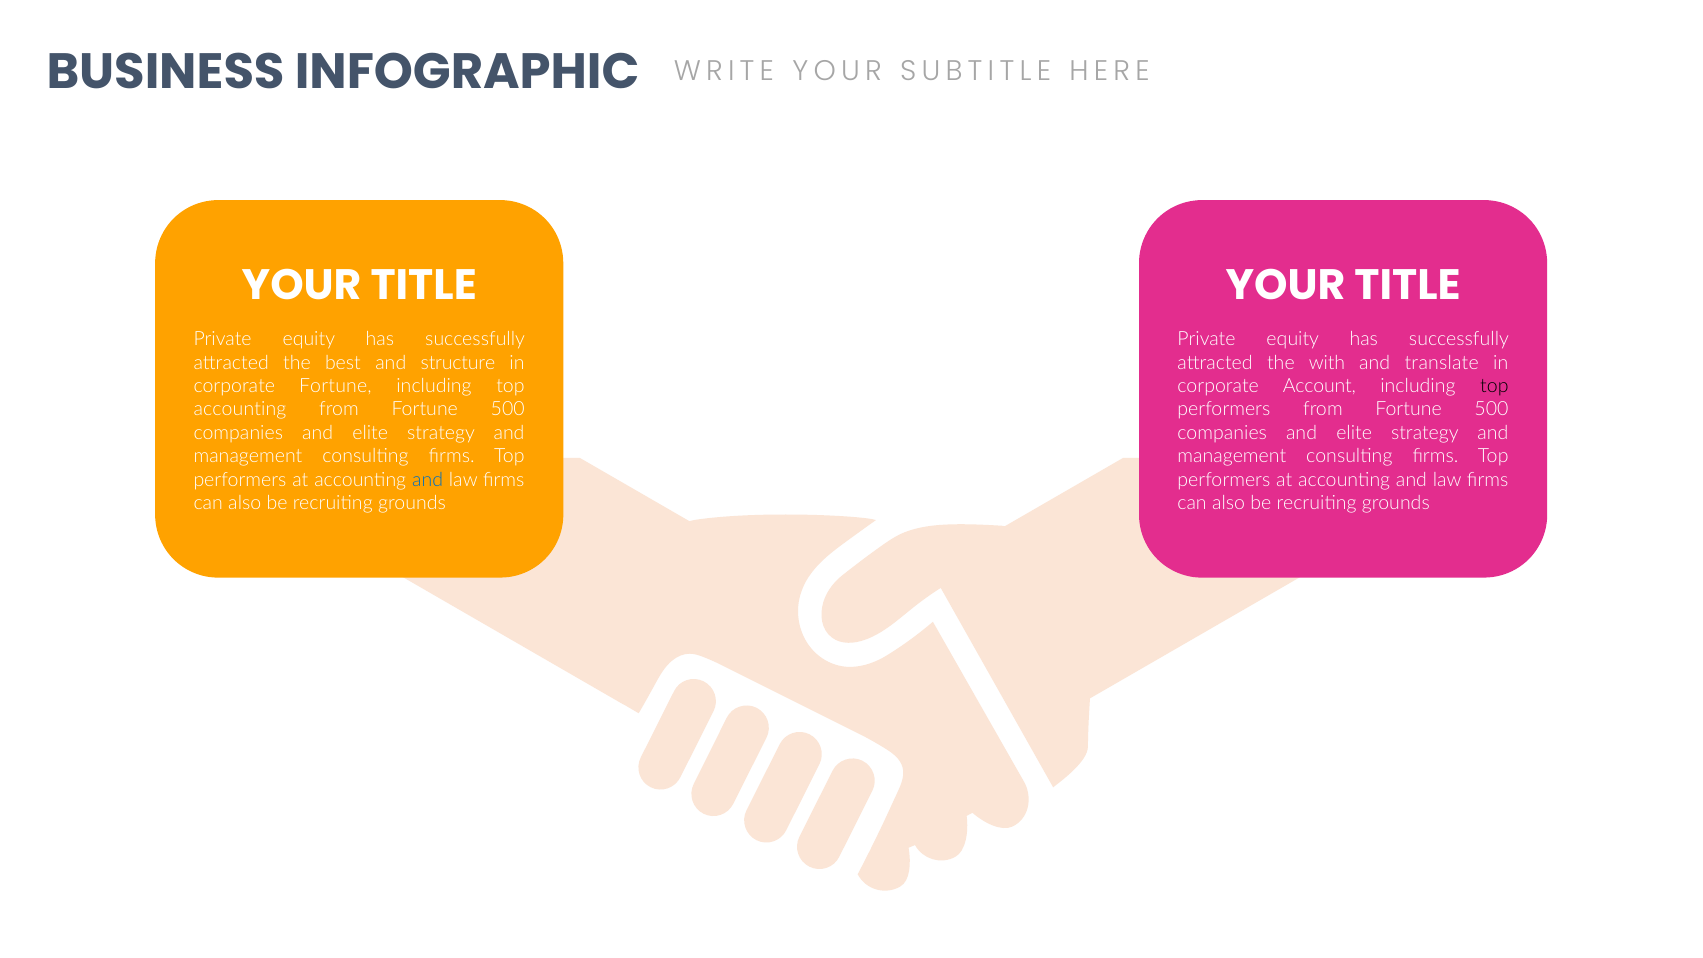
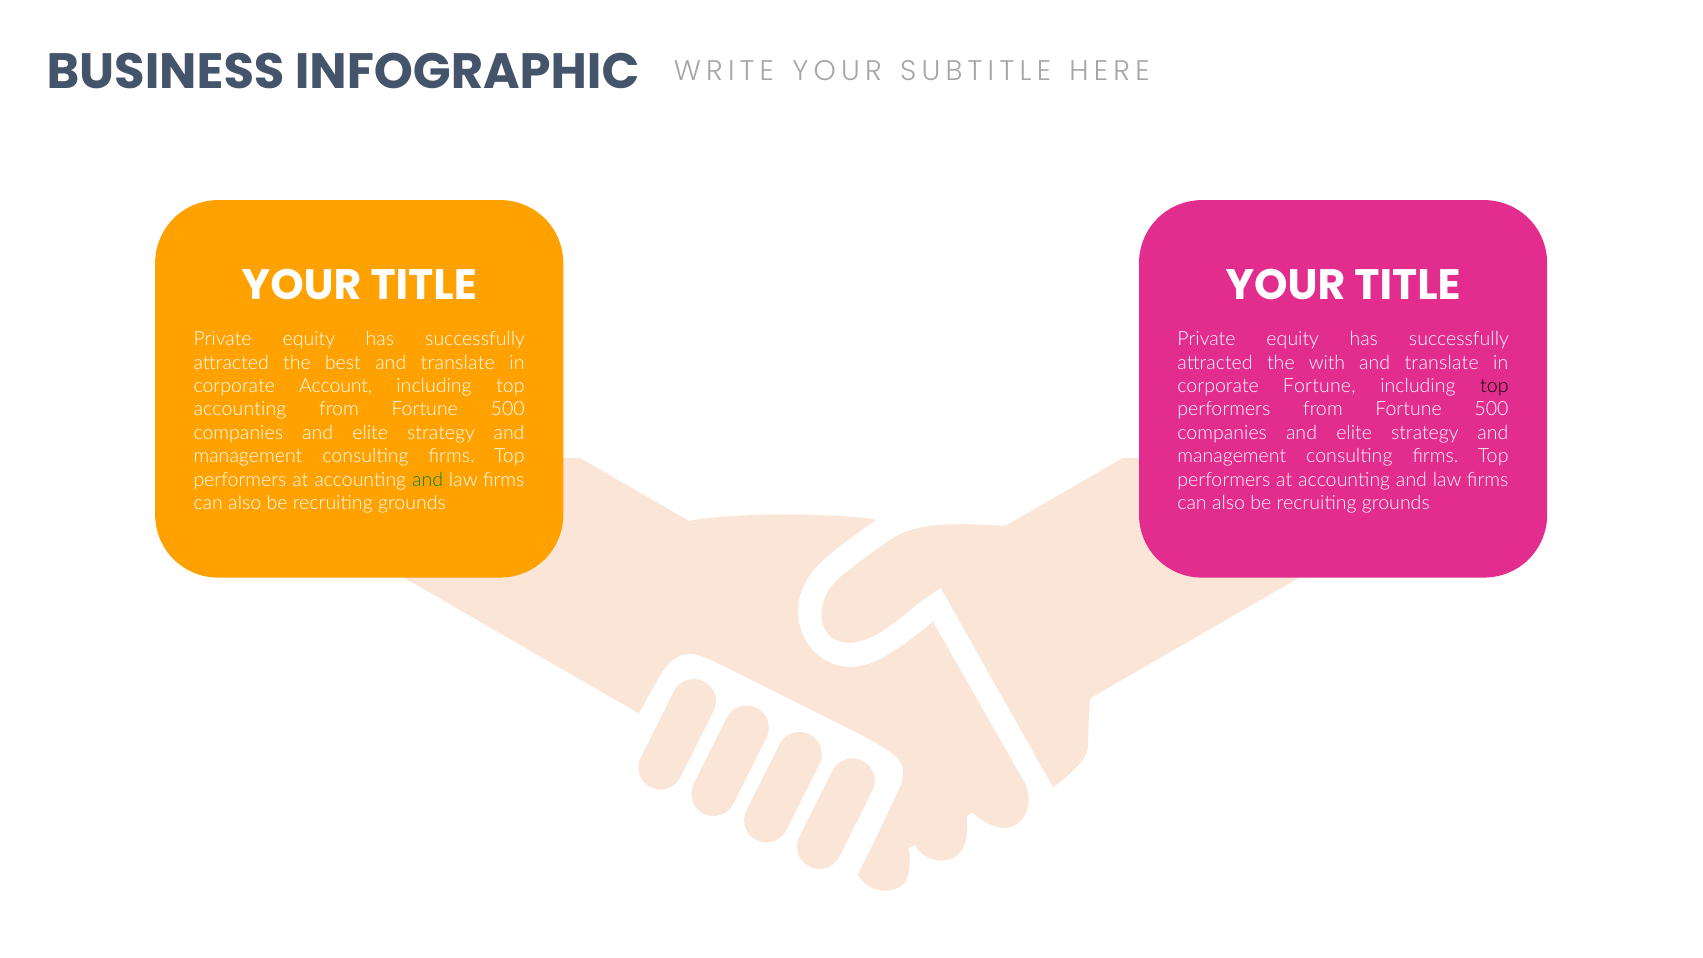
best and structure: structure -> translate (458, 363)
corporate Fortune: Fortune -> Account (336, 386)
corporate Account: Account -> Fortune (1319, 386)
and colour: blue -> green (428, 480)
